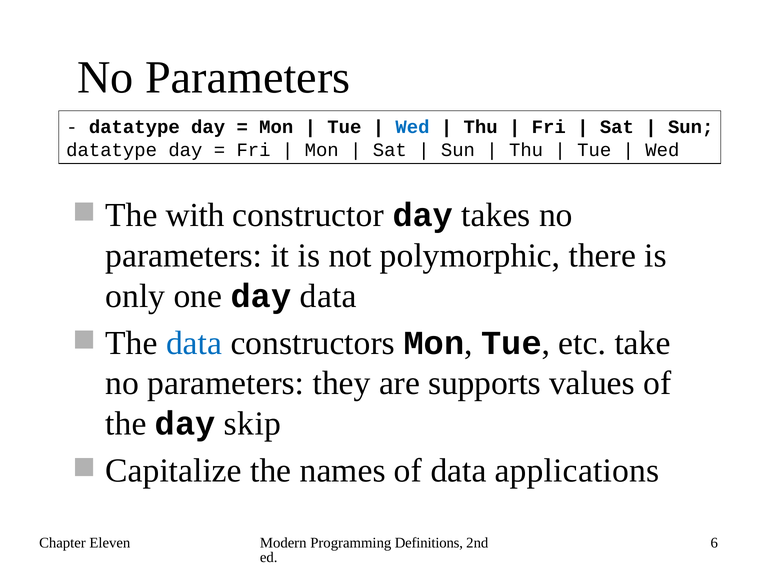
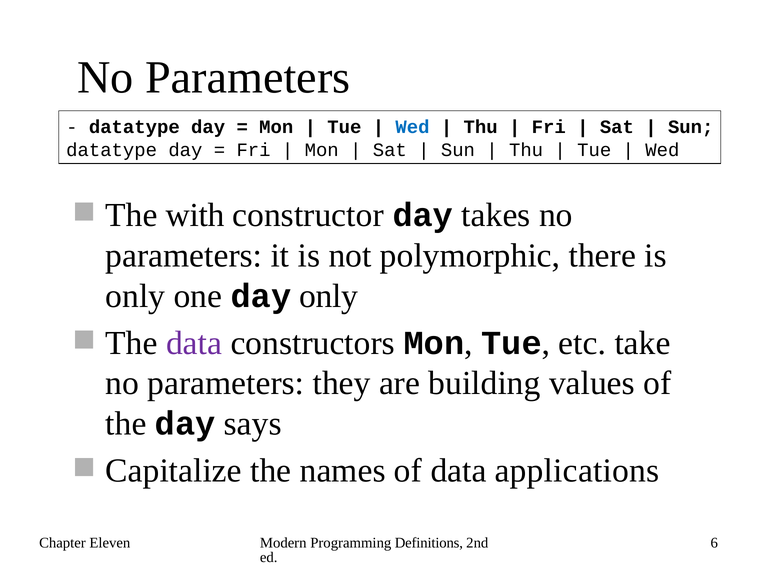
day data: data -> only (329, 296)
data colour: blue -> purple (194, 343)
supports: supports -> building (484, 384)
skip: skip -> says (253, 424)
